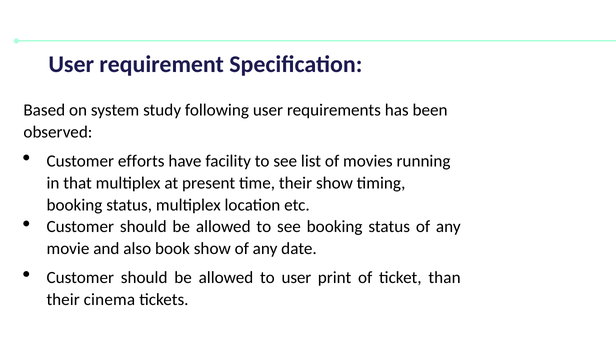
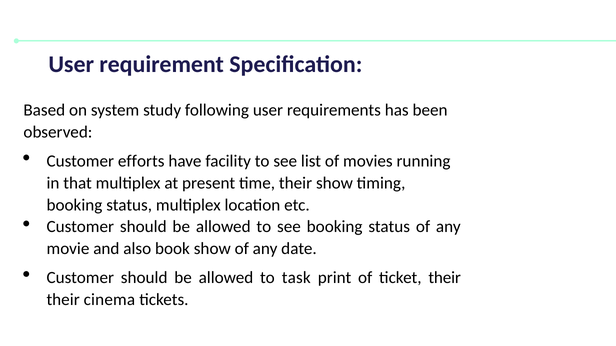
to user: user -> task (296, 278)
ticket than: than -> their (445, 278)
